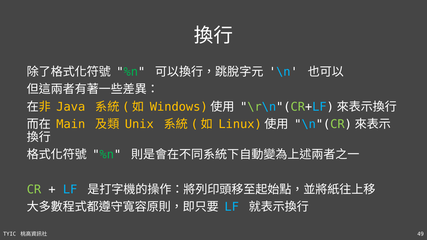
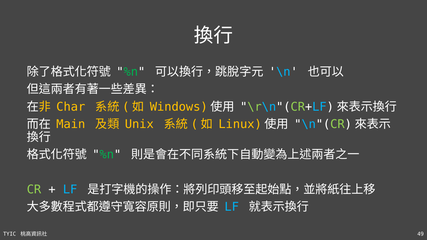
Java: Java -> Char (71, 107)
